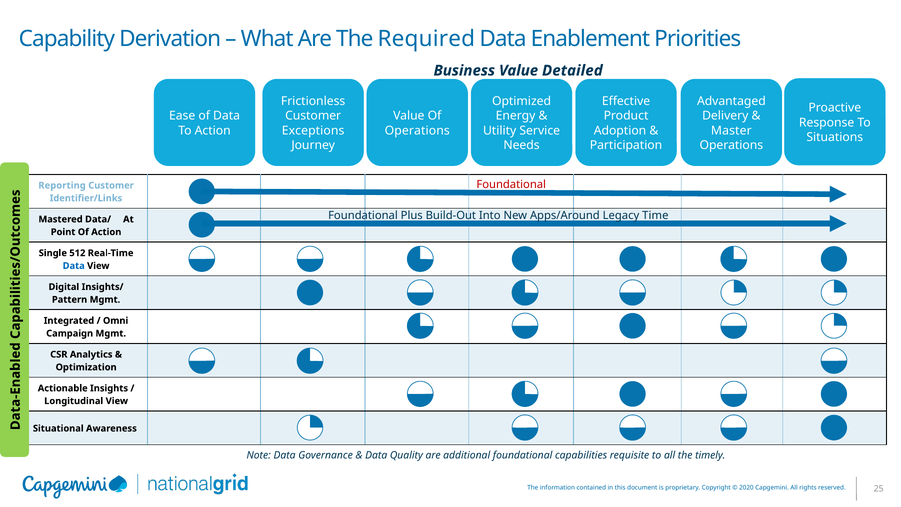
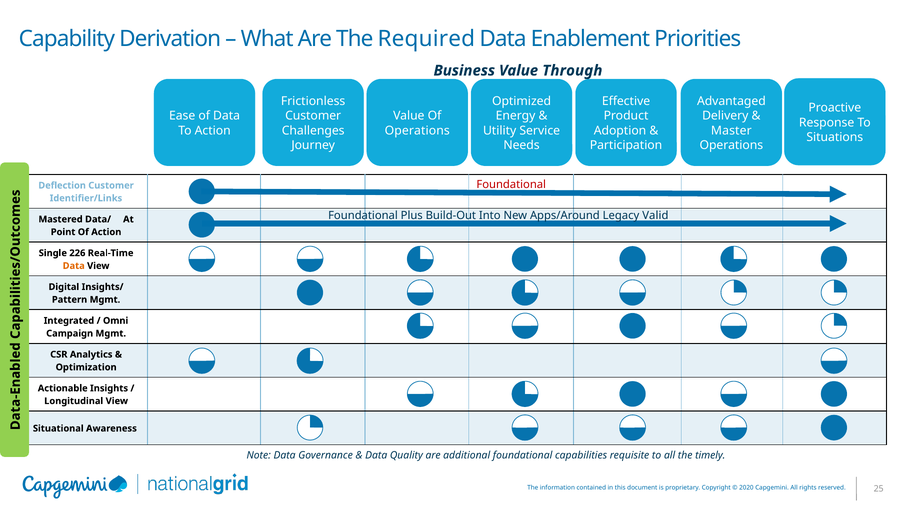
Detailed: Detailed -> Through (572, 71)
Exceptions: Exceptions -> Challenges (313, 131)
Reporting: Reporting -> Deflection (62, 185)
Time: Time -> Valid (655, 216)
512: 512 -> 226 (77, 253)
Data colour: blue -> orange (74, 266)
